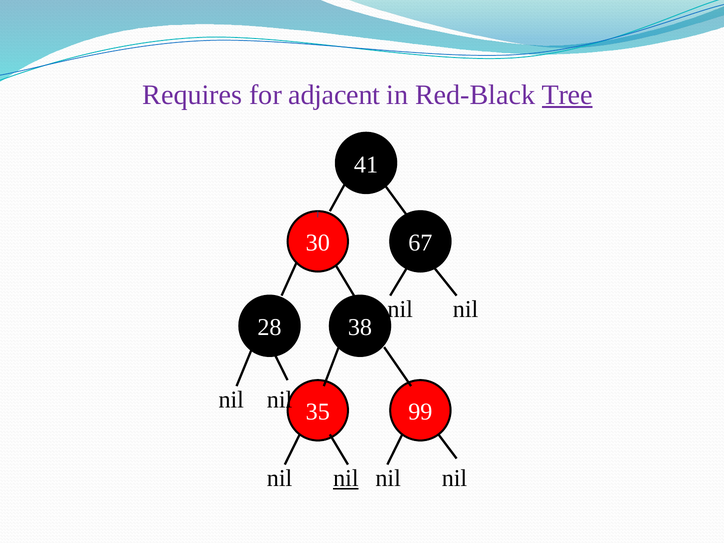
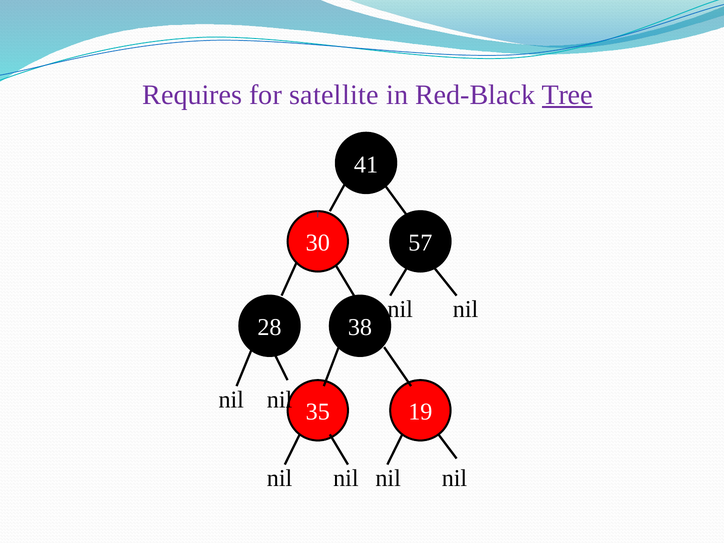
adjacent: adjacent -> satellite (334, 95)
67: 67 -> 57 (420, 243)
99: 99 -> 19 (420, 412)
nil underline: present -> none (346, 478)
